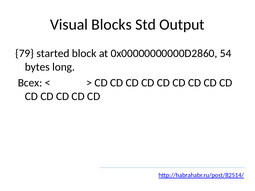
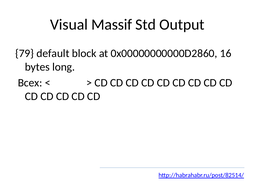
Blocks: Blocks -> Massif (112, 25)
started: started -> default (53, 53)
54: 54 -> 16 (226, 53)
